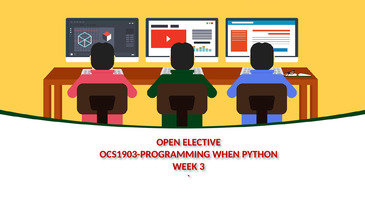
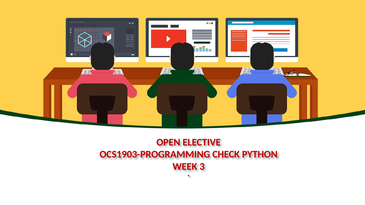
WHEN: WHEN -> CHECK (226, 155)
